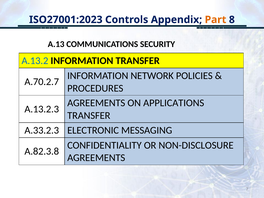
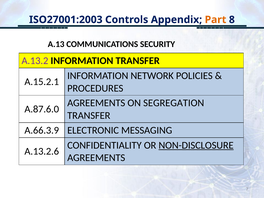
ISO27001:2023: ISO27001:2023 -> ISO27001:2003 (66, 20)
A.13.2 colour: blue -> purple (35, 61)
A.70.2.7: A.70.2.7 -> A.15.2.1 (42, 82)
APPLICATIONS: APPLICATIONS -> SEGREGATION (174, 103)
A.13.2.3: A.13.2.3 -> A.87.6.0 (42, 109)
A.33.2.3: A.33.2.3 -> A.66.3.9 (42, 130)
NON-DISCLOSURE underline: none -> present (196, 145)
A.82.3.8: A.82.3.8 -> A.13.2.6 (42, 151)
